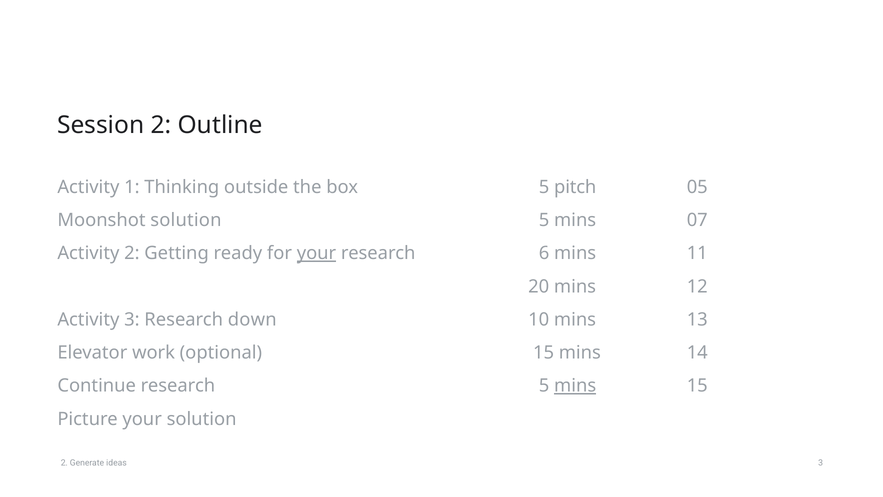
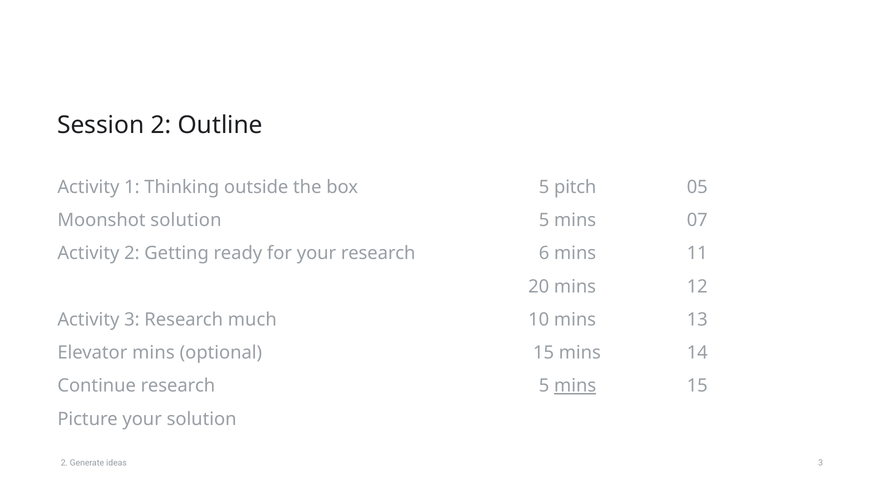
your underline: present -> none (316, 253)
down: down -> much (252, 319)
Elevator work: work -> mins (153, 353)
